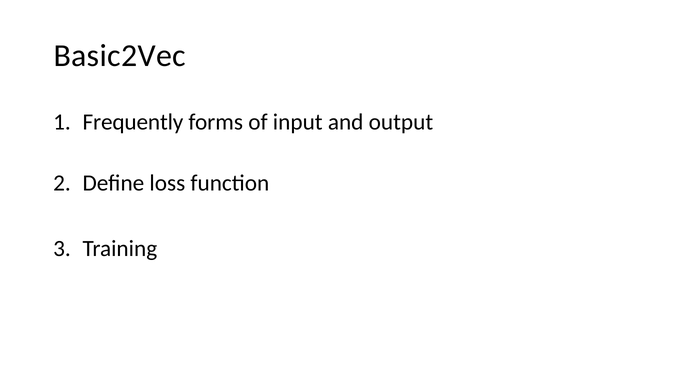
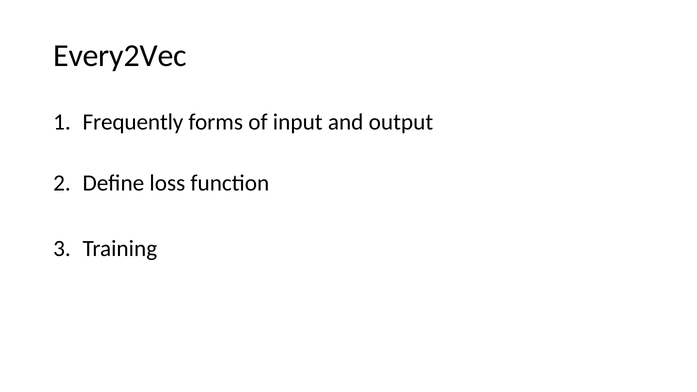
Basic2Vec: Basic2Vec -> Every2Vec (120, 56)
